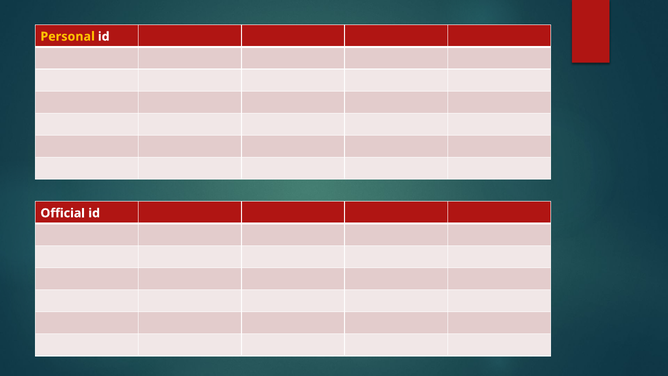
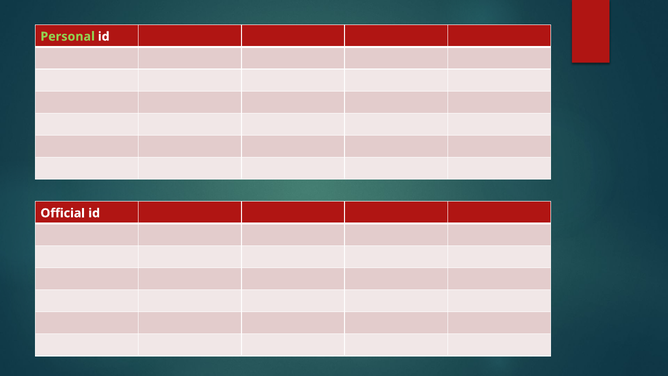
Personal colour: yellow -> light green (68, 37)
